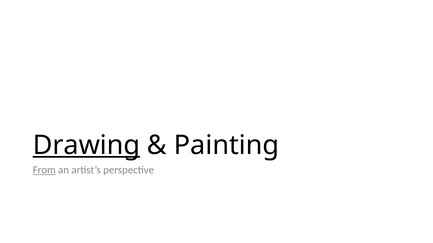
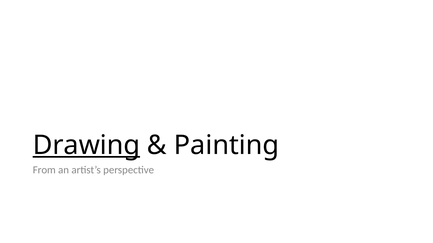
From underline: present -> none (44, 170)
